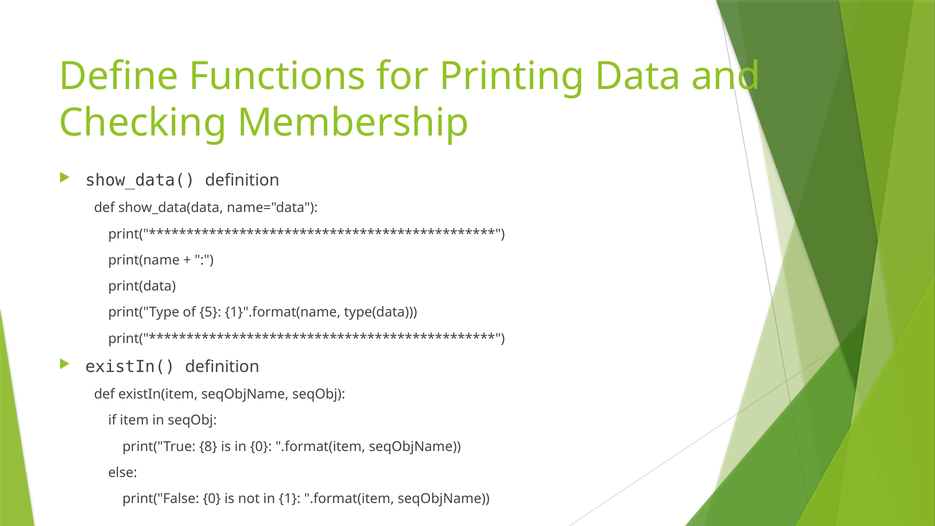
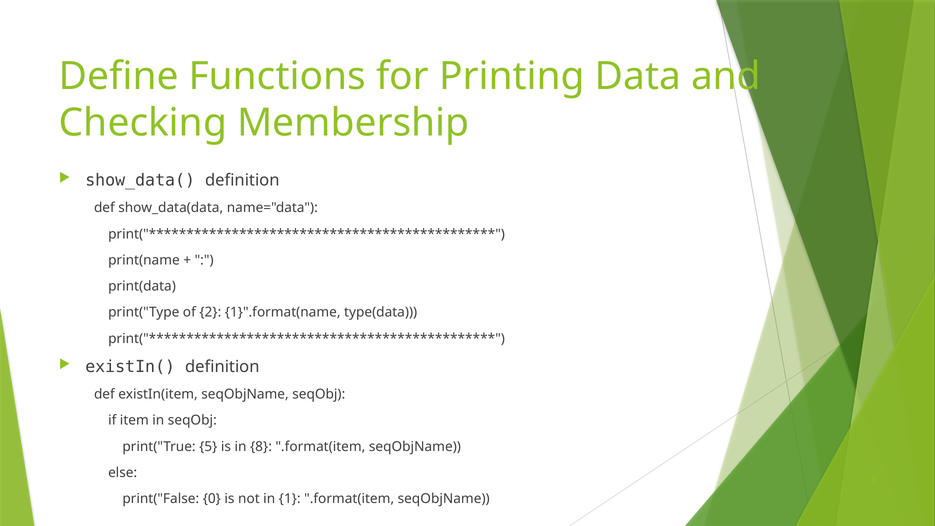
5: 5 -> 2 (210, 312)
8: 8 -> 5 (208, 447)
in 0: 0 -> 8 (261, 447)
